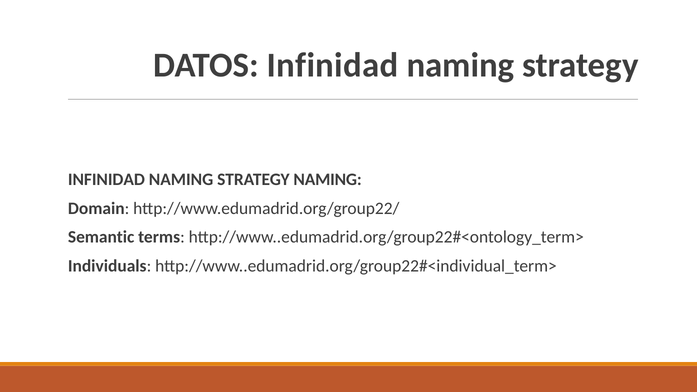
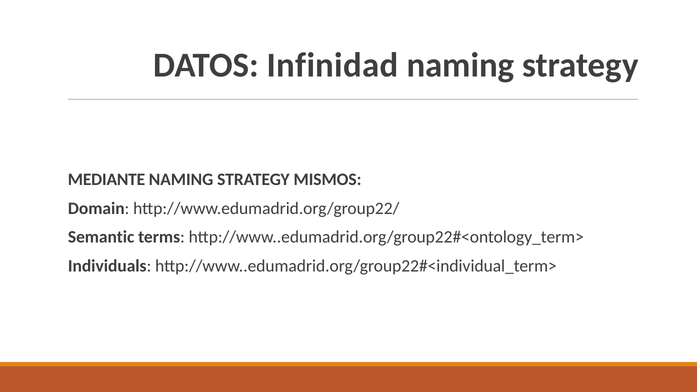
INFINIDAD: INFINIDAD -> MEDIANTE (106, 179)
STRATEGY NAMING: NAMING -> MISMOS (328, 179)
